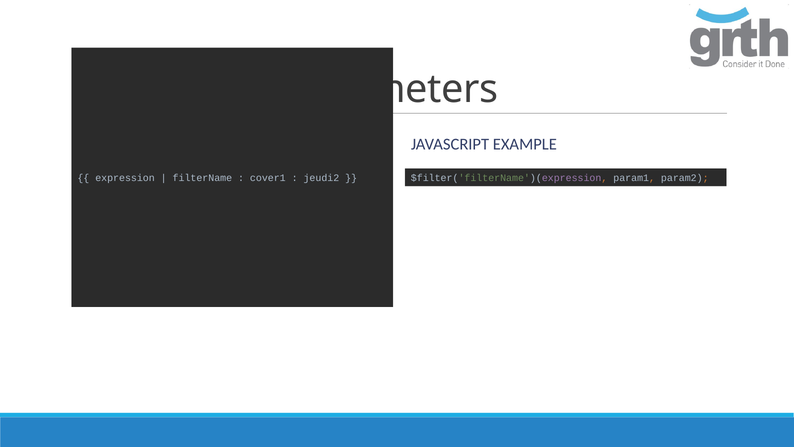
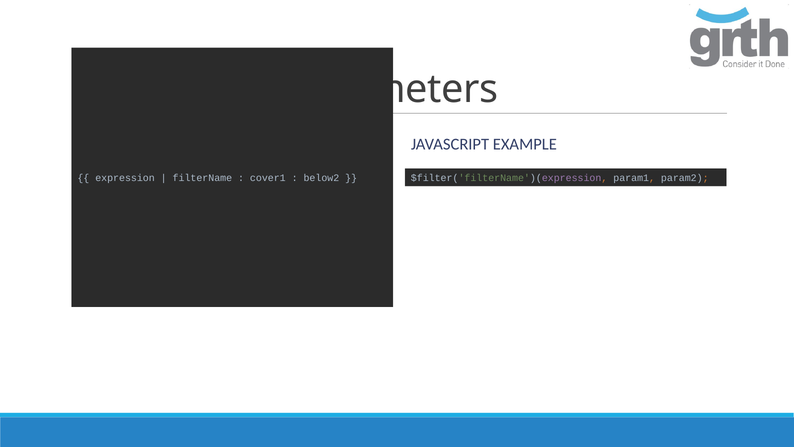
jeudi2: jeudi2 -> below2 (321, 178)
